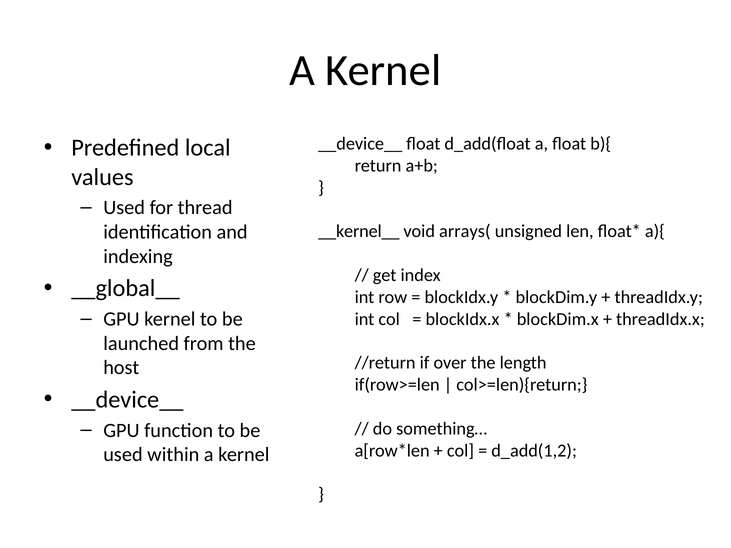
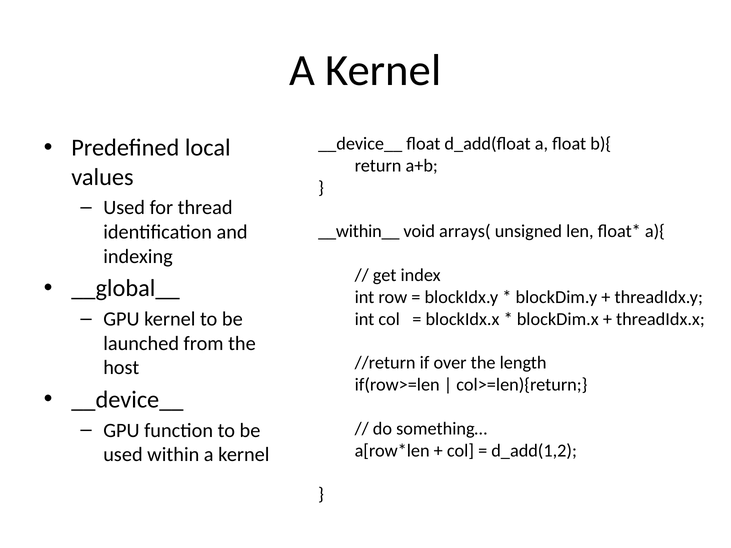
__kernel__: __kernel__ -> __within__ (359, 231)
